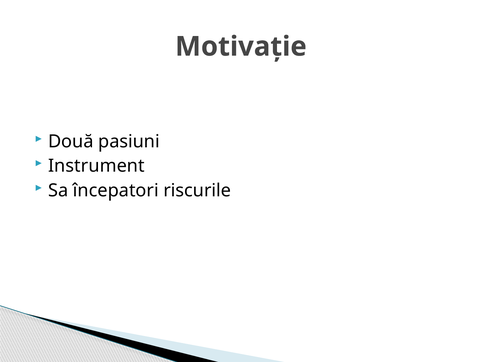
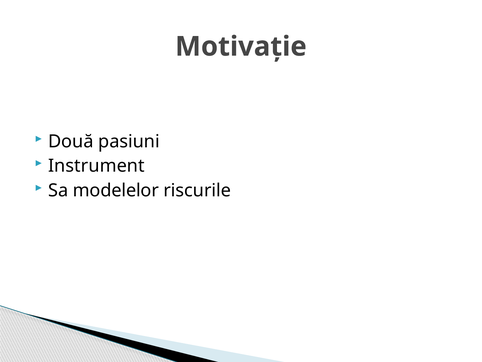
începatori: începatori -> modelelor (116, 190)
